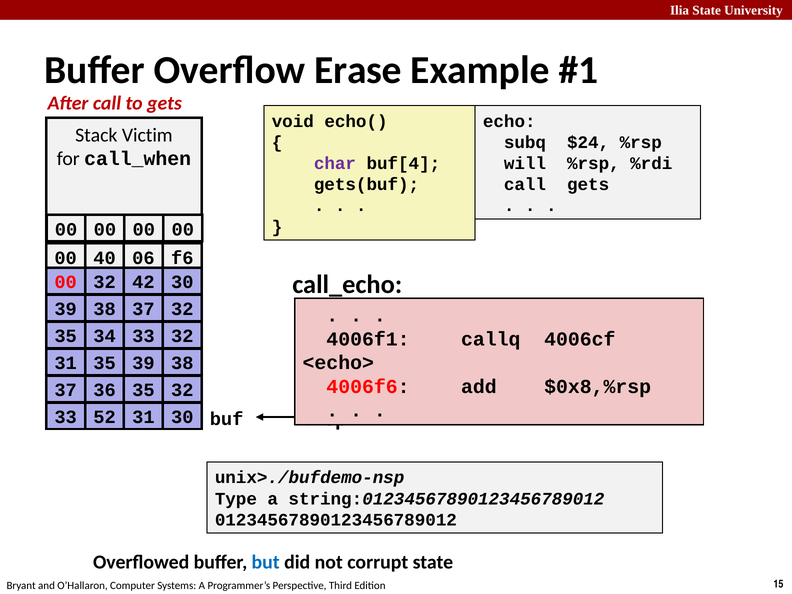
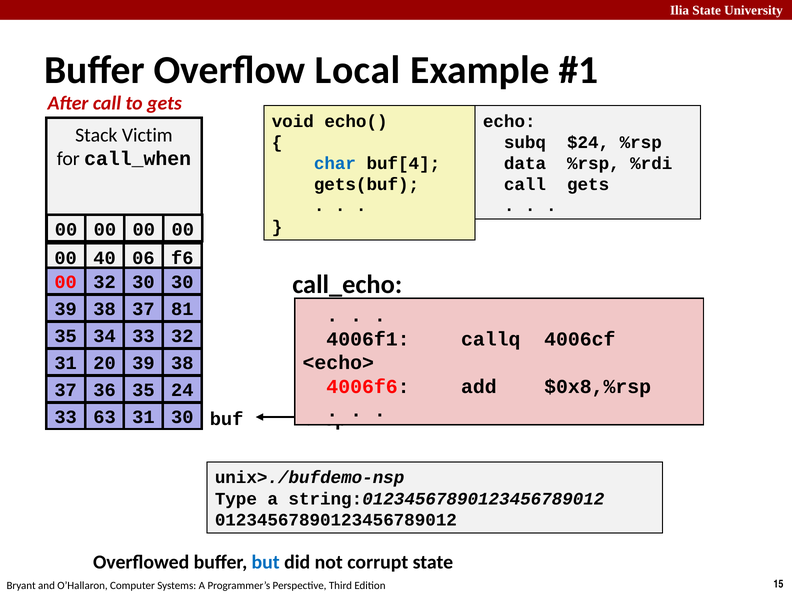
Erase: Erase -> Local (358, 70)
char colour: purple -> blue (335, 163)
will: will -> data (525, 163)
32 42: 42 -> 30 (143, 282)
37 32: 32 -> 81 (182, 309)
31 35: 35 -> 20 (105, 363)
35 32: 32 -> 24 (182, 390)
52: 52 -> 63 (105, 417)
